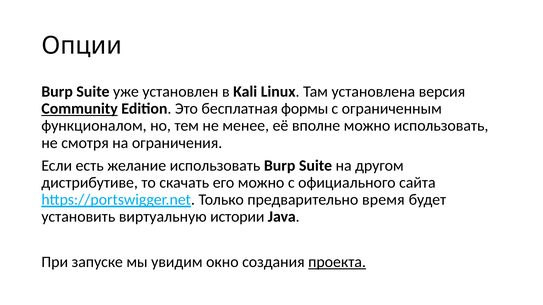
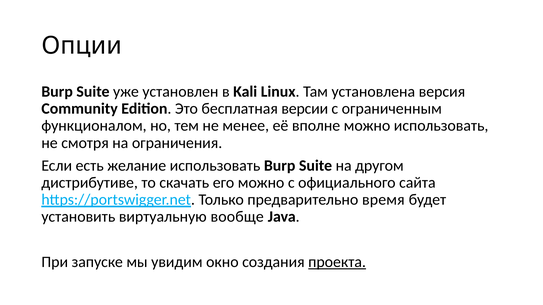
Community underline: present -> none (80, 109)
формы: формы -> версии (305, 109)
истории: истории -> вообще (237, 217)
